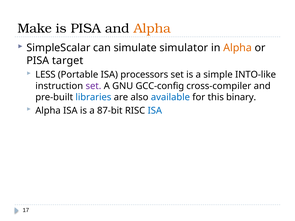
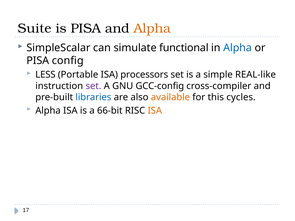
Make: Make -> Suite (35, 28)
simulator: simulator -> functional (184, 48)
Alpha colour: orange -> blue (238, 48)
target: target -> config (68, 61)
INTO-like: INTO-like -> REAL-like (255, 75)
available colour: blue -> orange (170, 97)
binary: binary -> cycles (241, 97)
87-bit: 87-bit -> 66-bit (110, 111)
ISA colour: blue -> orange (155, 111)
